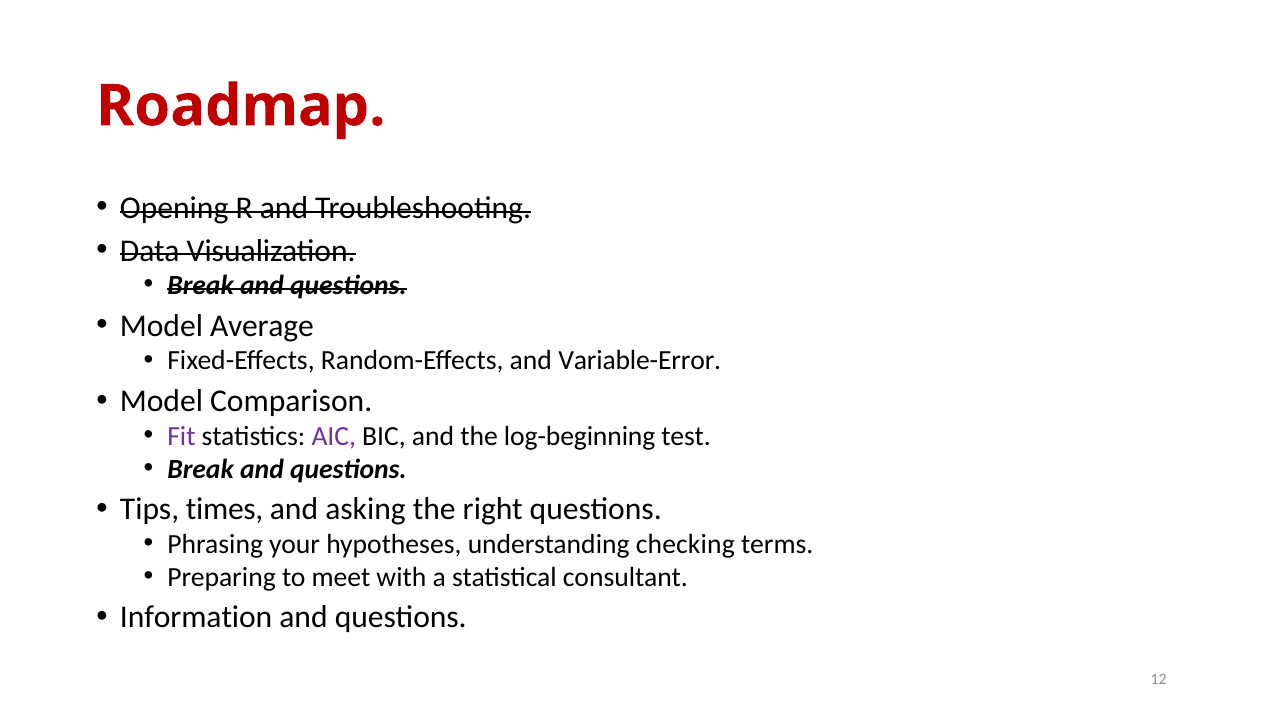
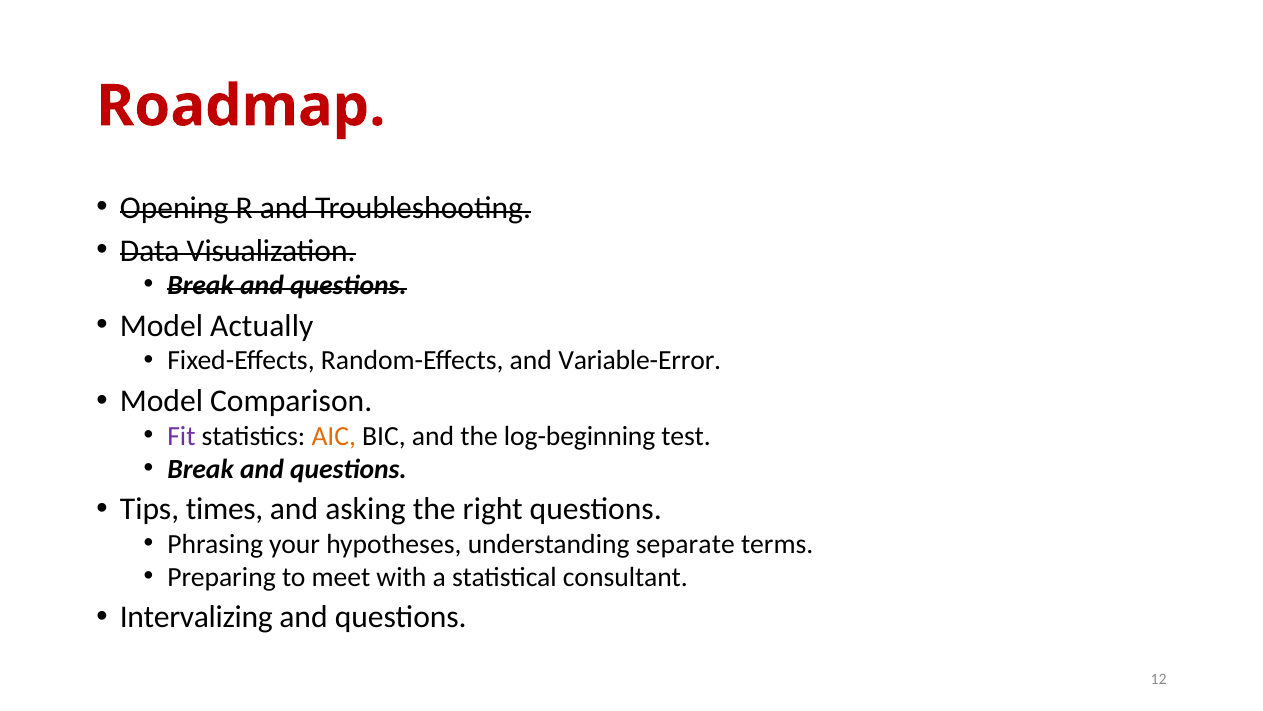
Average: Average -> Actually (262, 326)
AIC colour: purple -> orange (334, 436)
checking: checking -> separate (685, 544)
Information: Information -> Intervalizing (196, 617)
